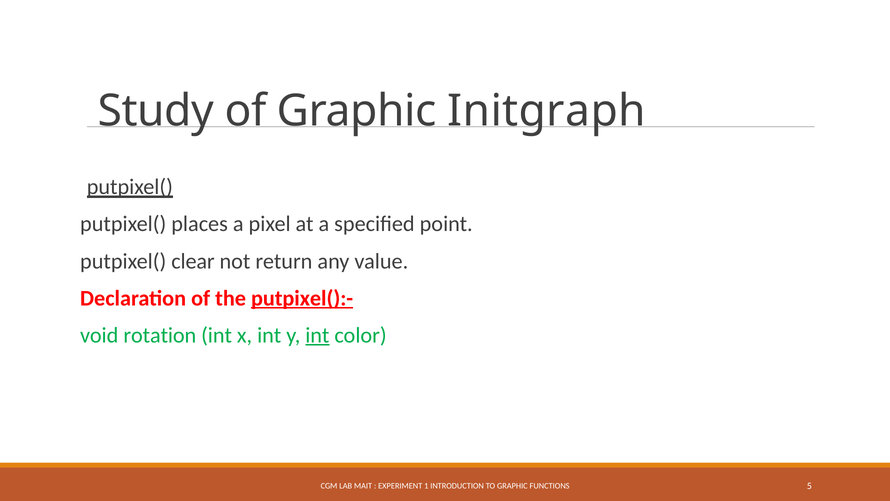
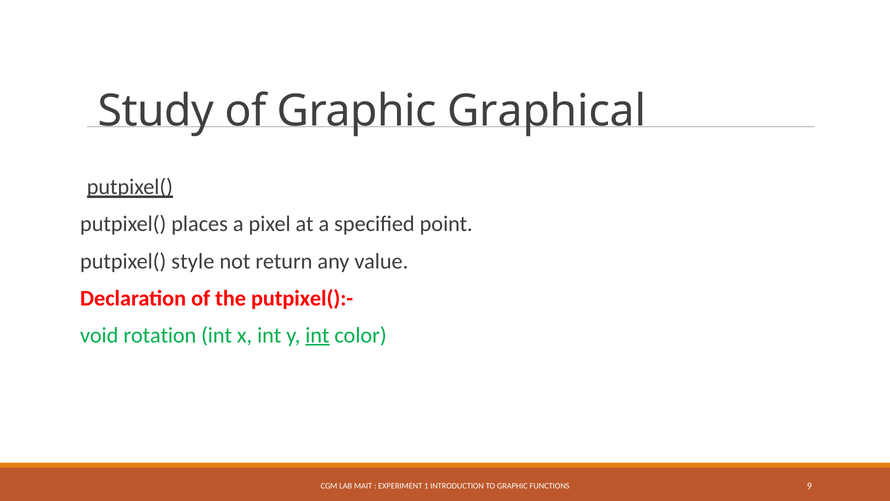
Initgraph: Initgraph -> Graphical (547, 111)
clear: clear -> style (193, 261)
putpixel():- underline: present -> none (302, 298)
5: 5 -> 9 (809, 485)
